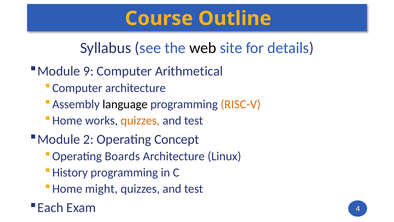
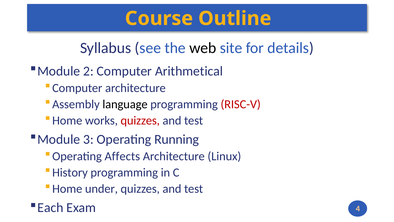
9: 9 -> 2 (88, 71)
RISC-V colour: orange -> red (241, 104)
quizzes colour: orange -> red (140, 120)
2: 2 -> 3 (88, 139)
Concept: Concept -> Running (177, 139)
Boards: Boards -> Affects (122, 156)
might: might -> under (101, 189)
